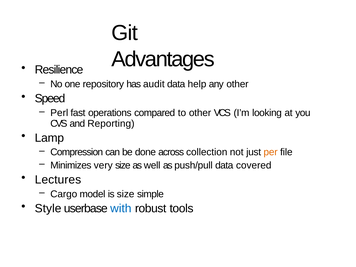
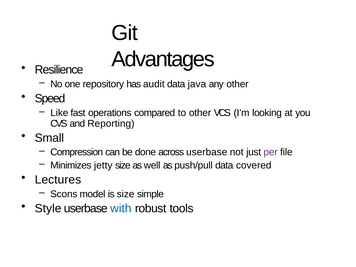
help: help -> java (197, 84)
Perl: Perl -> Like (59, 113)
Lamp: Lamp -> Small (49, 138)
across collection: collection -> userbase (207, 152)
per colour: orange -> purple (271, 152)
very: very -> jetty (103, 165)
Cargo: Cargo -> Scons (64, 194)
